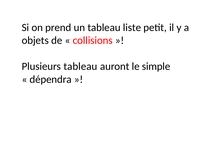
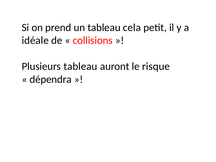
liste: liste -> cela (132, 27)
objets: objets -> idéale (35, 40)
simple: simple -> risque (156, 66)
